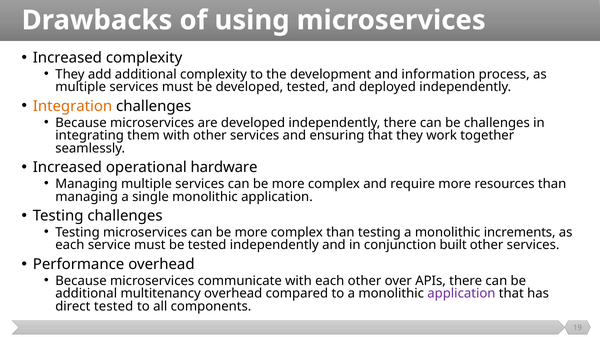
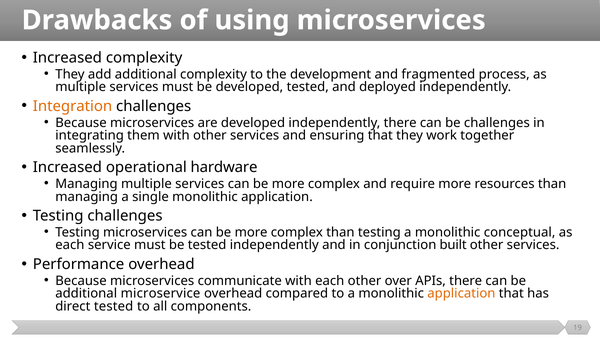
information: information -> fragmented (438, 74)
increments: increments -> conceptual (520, 233)
multitenancy: multitenancy -> microservice (161, 294)
application colour: purple -> orange (461, 294)
